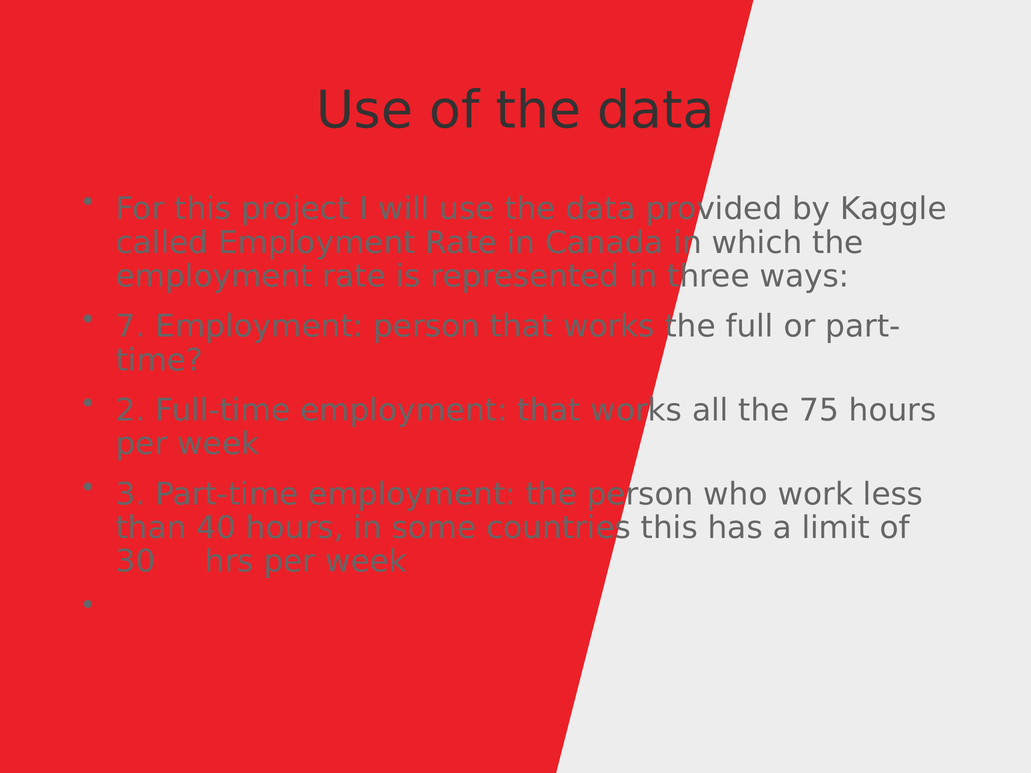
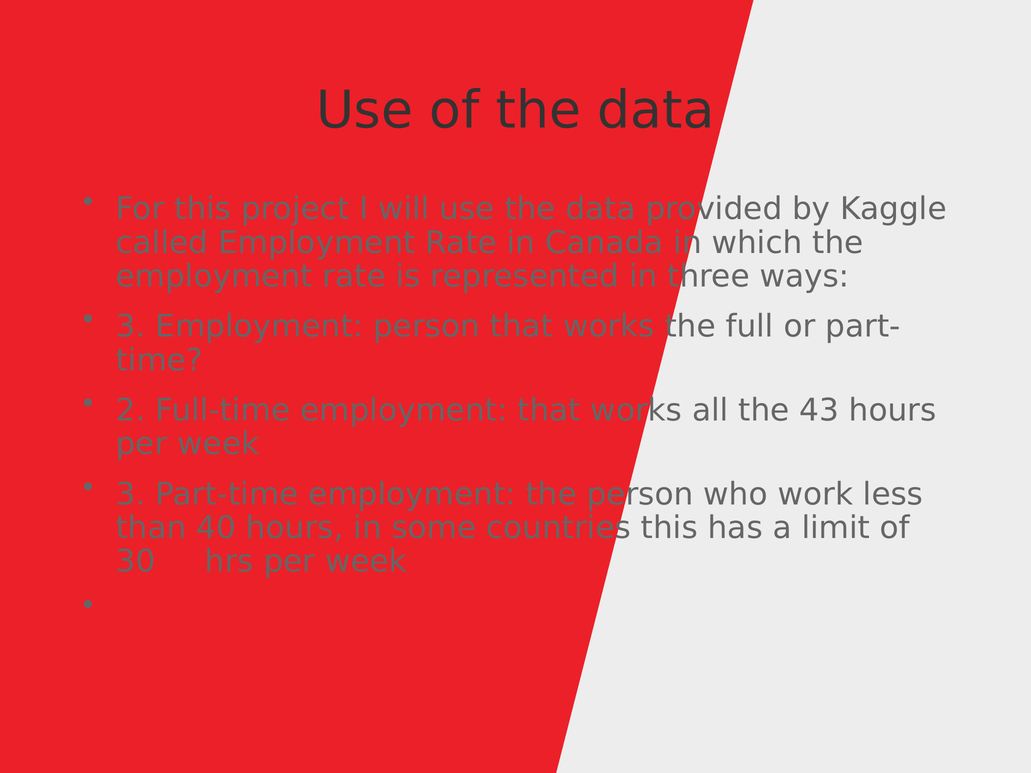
7: 7 -> 3 (131, 327)
75: 75 -> 43 (819, 411)
